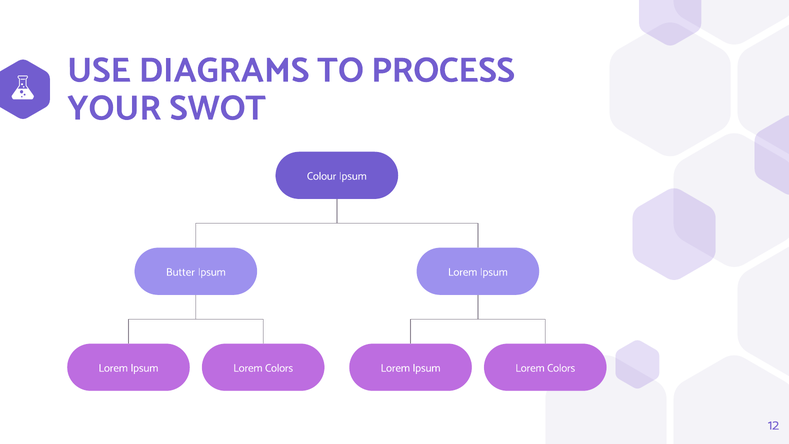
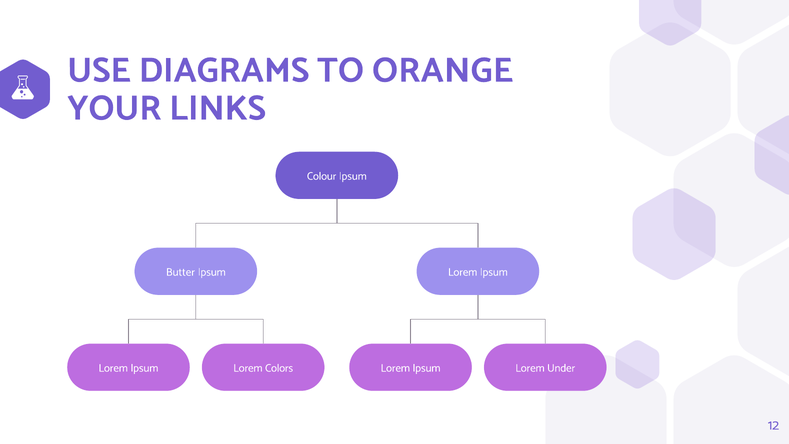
PROCESS: PROCESS -> ORANGE (443, 70)
SWOT: SWOT -> LINKS (218, 108)
Colors: Colors -> Under (561, 368)
